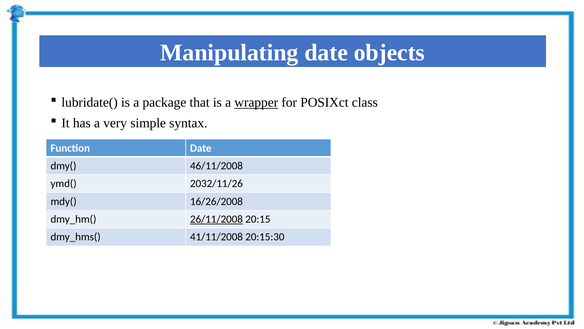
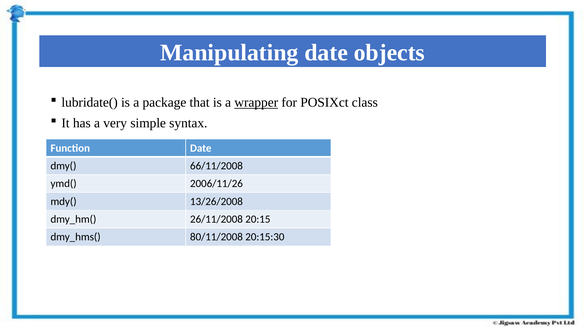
46/11/2008: 46/11/2008 -> 66/11/2008 (216, 166)
2032/11/26: 2032/11/26 -> 2006/11/26 (216, 183)
16/26/2008: 16/26/2008 -> 13/26/2008 (216, 201)
26/11/2008 underline: present -> none (216, 219)
41/11/2008: 41/11/2008 -> 80/11/2008 (216, 237)
